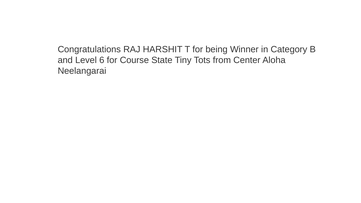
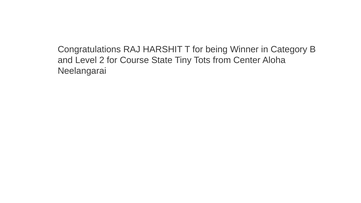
6: 6 -> 2 (102, 60)
